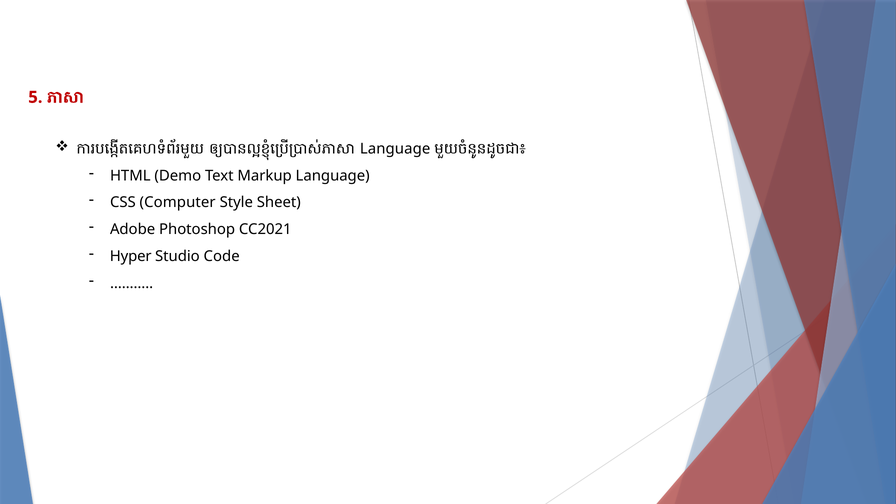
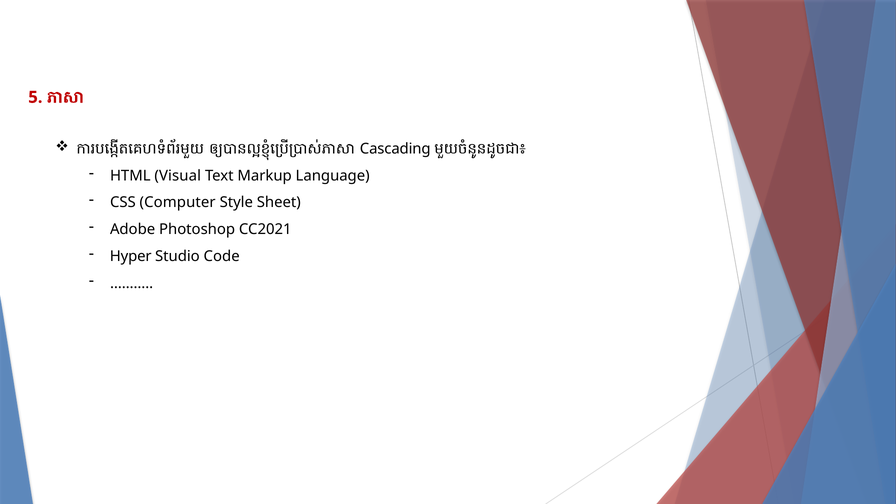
Language: Language -> Cascading (395, 149)
Demo: Demo -> Visual (178, 176)
